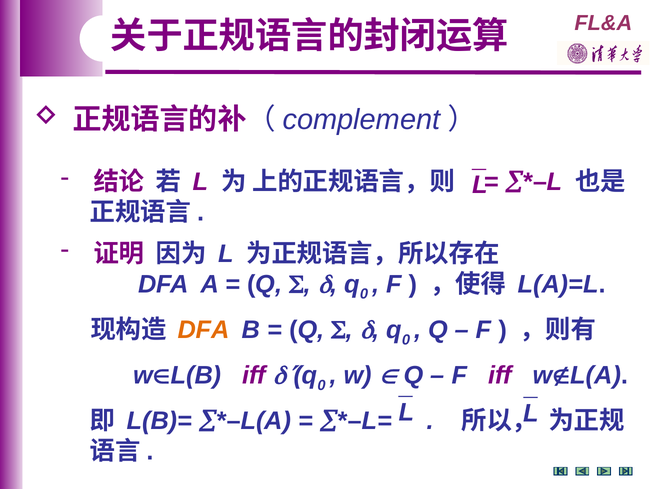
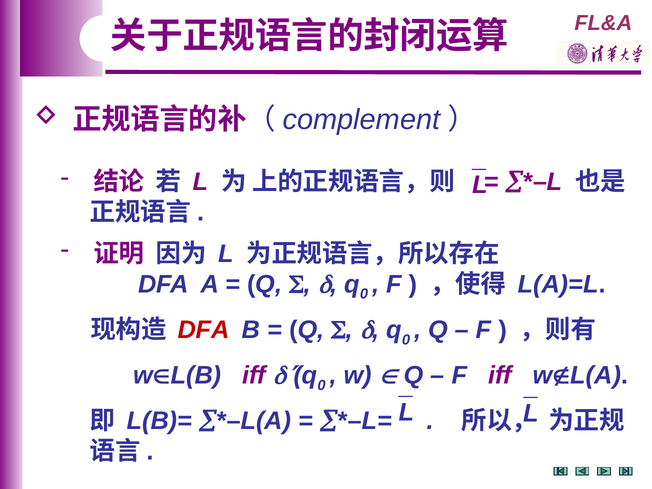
DFA colour: orange -> red (204, 330)
